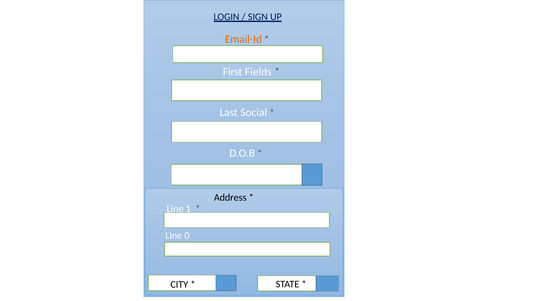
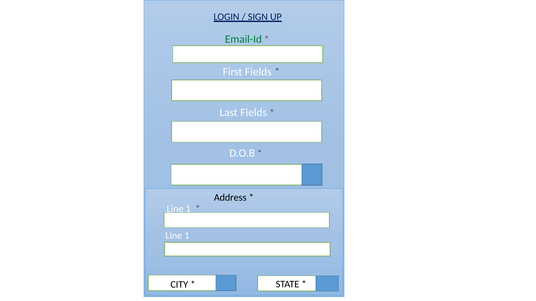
Email-Id colour: orange -> green (243, 39)
Last Social: Social -> Fields (254, 113)
0: 0 -> 1 (187, 236)
